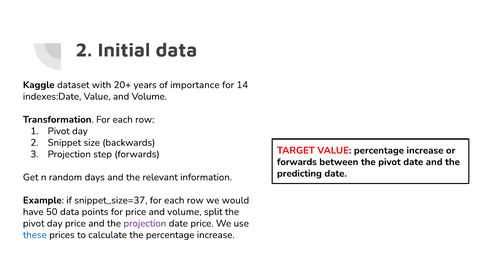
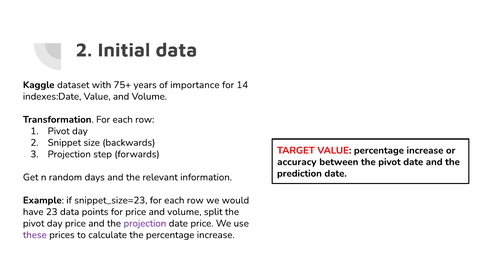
20+: 20+ -> 75+ (122, 85)
forwards: forwards -> accuracy (297, 162)
predicting: predicting -> prediction (299, 174)
snippet_size=37: snippet_size=37 -> snippet_size=23 (111, 201)
50: 50 -> 23 (52, 212)
these colour: blue -> purple (35, 235)
